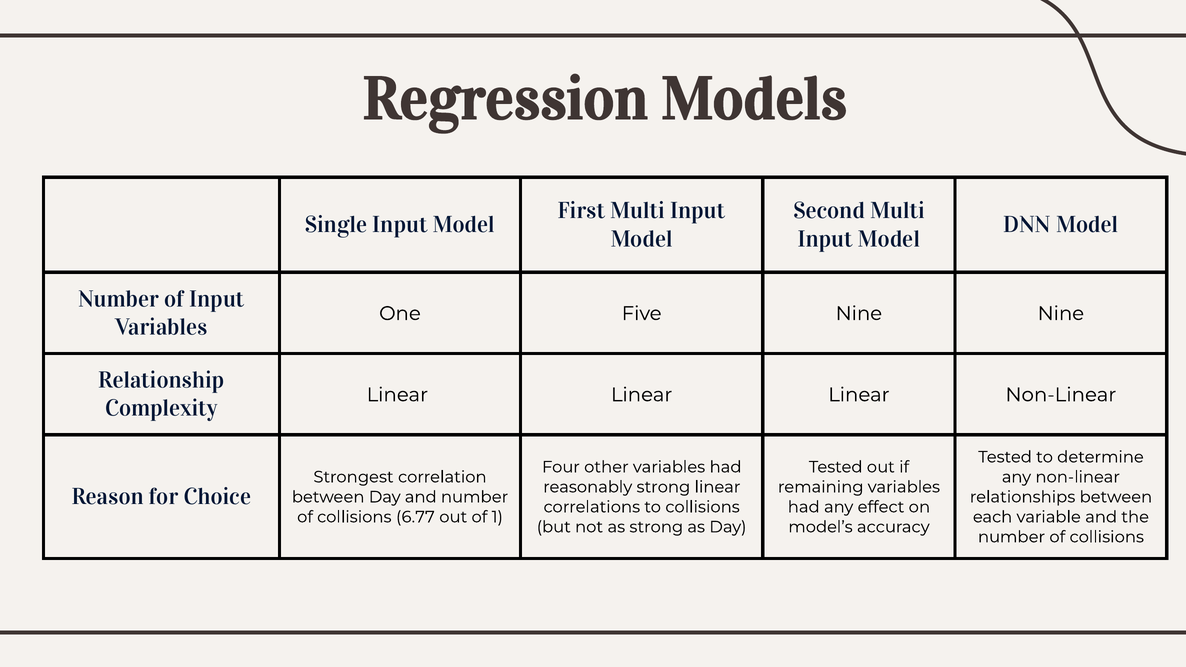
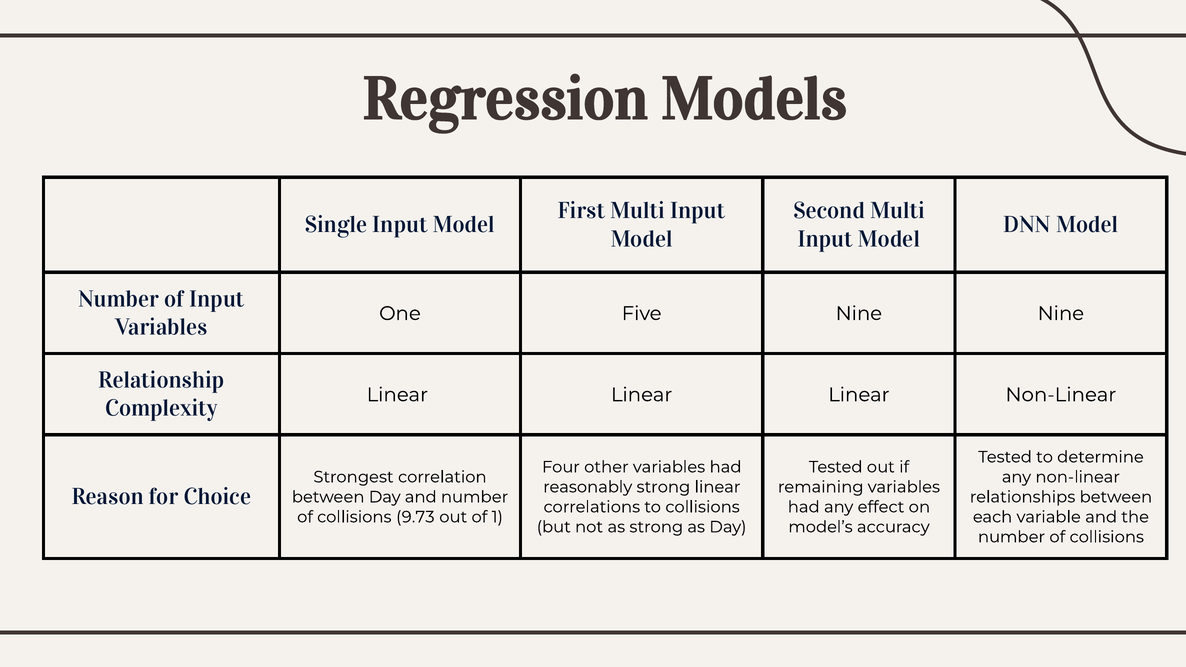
6.77: 6.77 -> 9.73 (415, 517)
